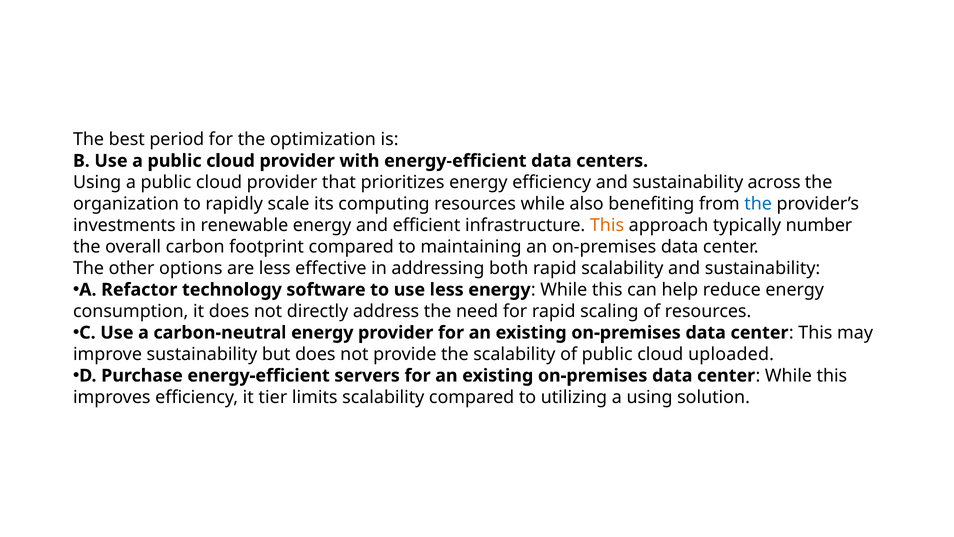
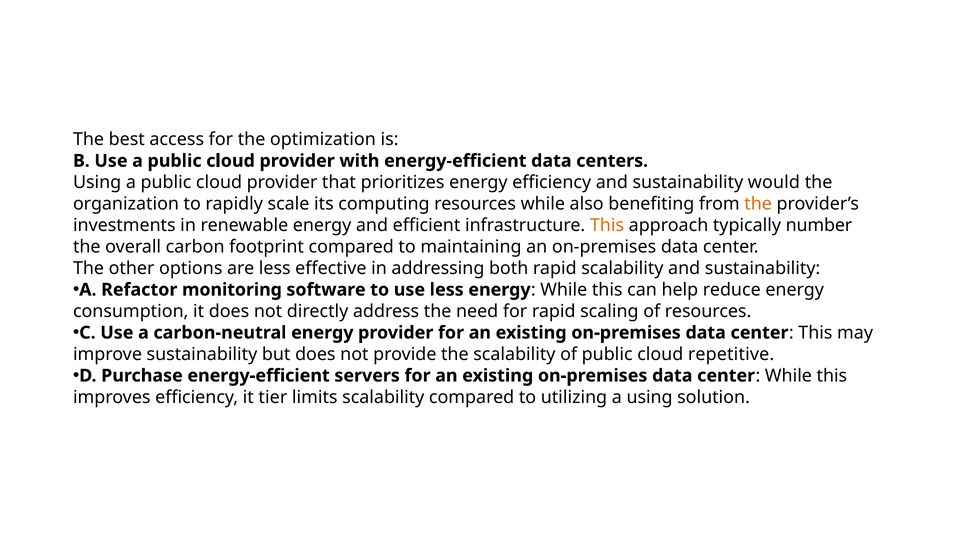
period: period -> access (177, 139)
across: across -> would (774, 182)
the colour: blue -> orange (758, 204)
technology: technology -> monitoring (232, 290)
uploaded: uploaded -> repetitive (731, 354)
